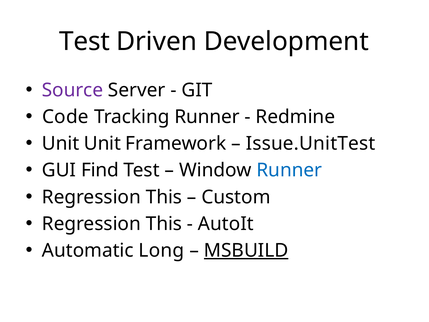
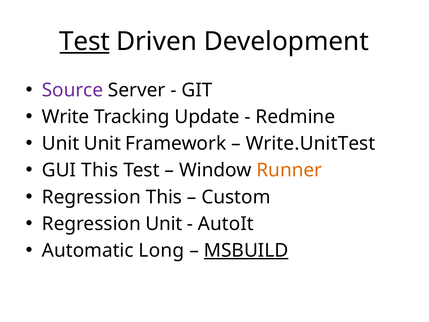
Test underline: none -> present (85, 42)
Code: Code -> Write (66, 117)
Tracking Runner: Runner -> Update (207, 117)
Issue.UnitTest: Issue.UnitTest -> Write.UnitTest (311, 143)
GUI Find: Find -> This (100, 170)
Runner colour: blue -> orange (289, 170)
This: This -> Unit (164, 224)
